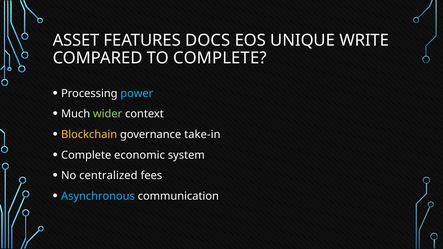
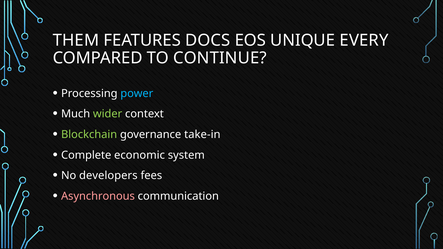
ASSET: ASSET -> THEM (76, 40)
WRITE: WRITE -> EVERY (364, 40)
TO COMPLETE: COMPLETE -> CONTINUE (220, 58)
Blockchain colour: yellow -> light green (89, 135)
centralized: centralized -> developers (108, 176)
Asynchronous colour: light blue -> pink (98, 196)
